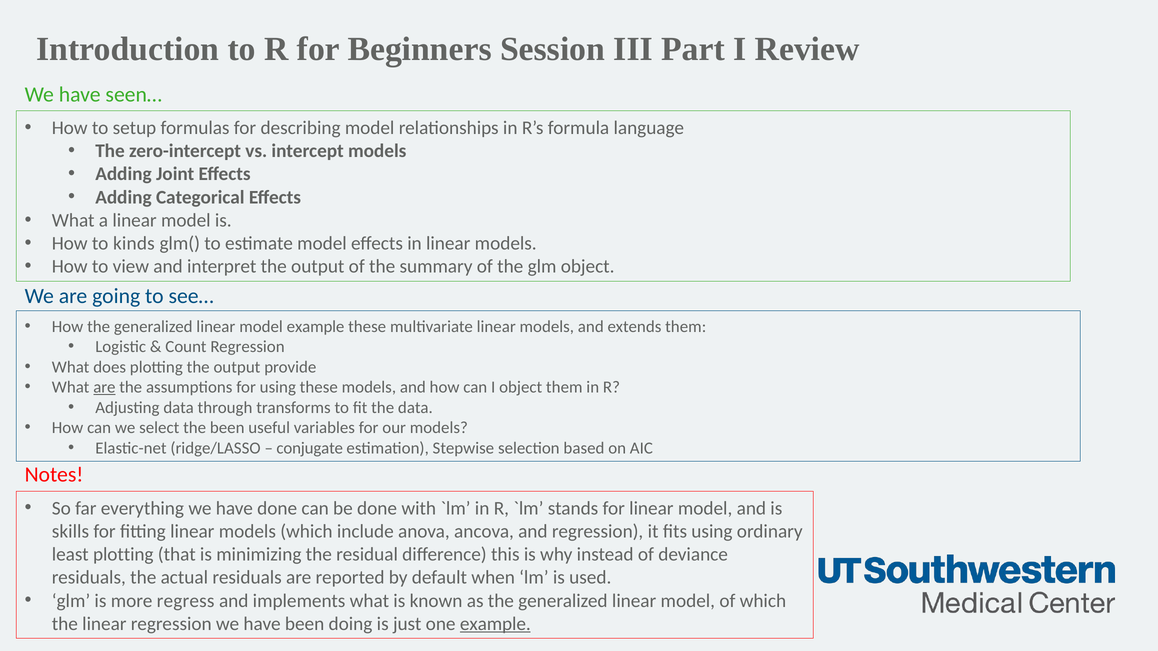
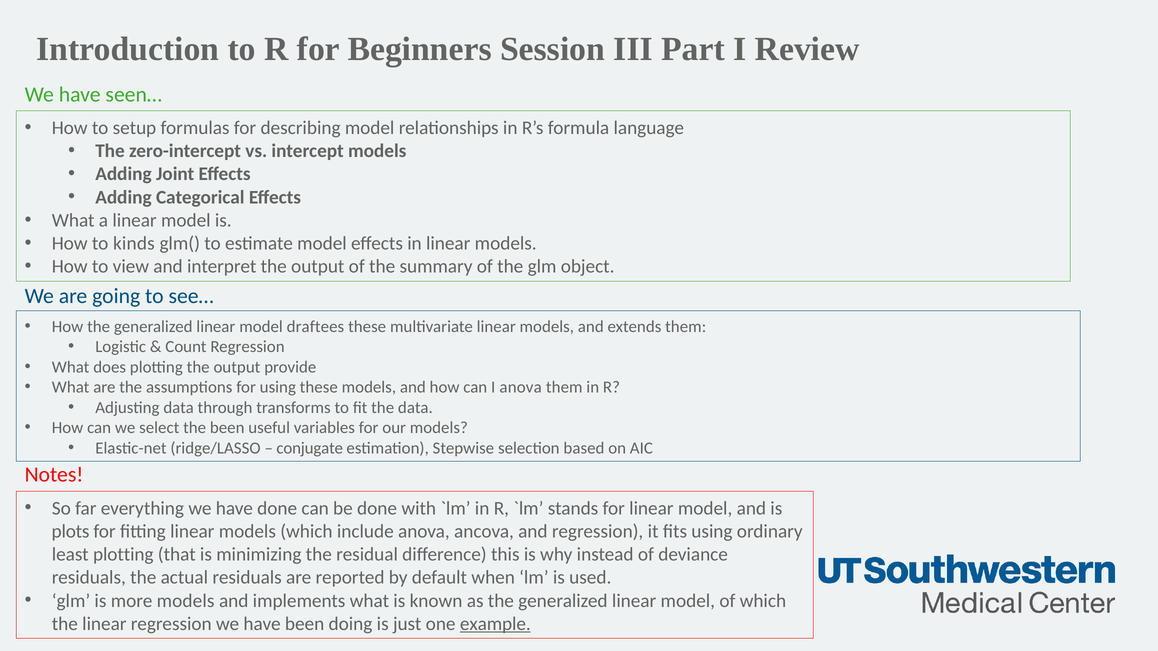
model example: example -> draftees (315, 327)
are underline: present -> none (104, 387)
I object: object -> anova (521, 387)
skills: skills -> plots (71, 532)
more regress: regress -> models (186, 601)
